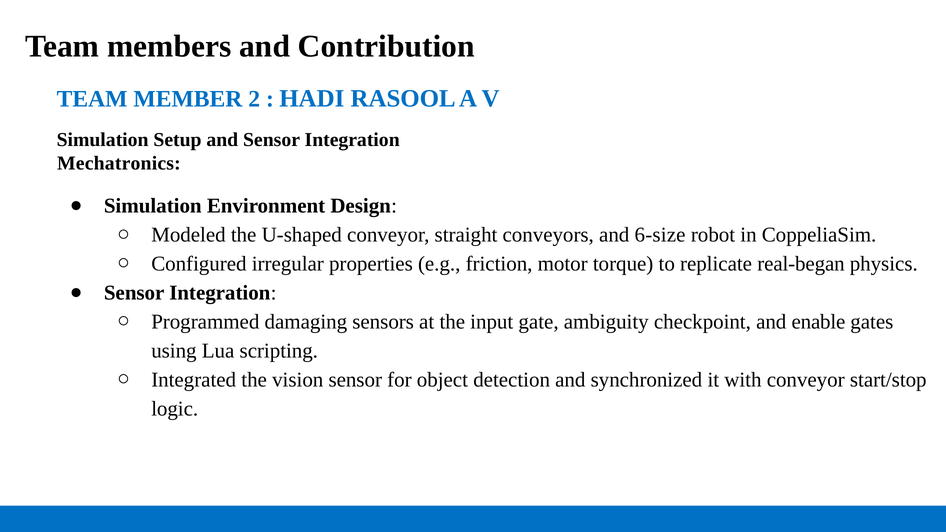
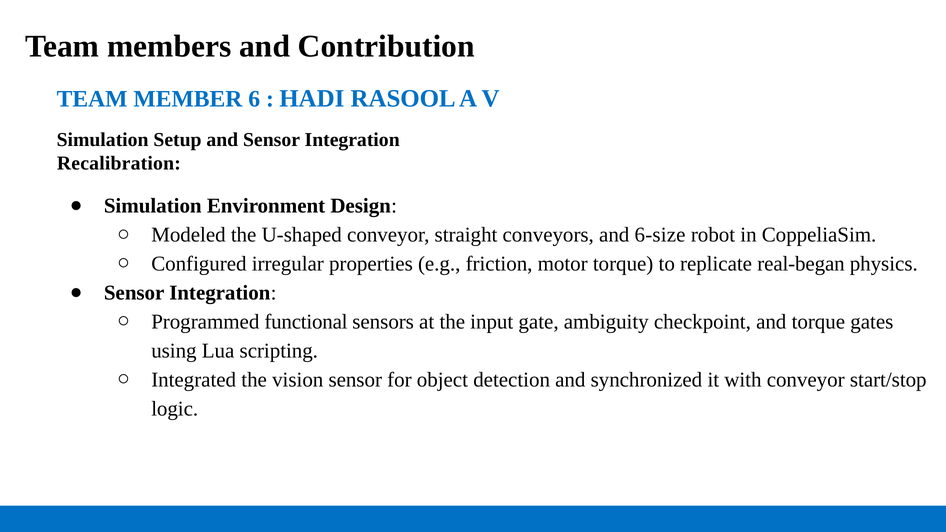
2: 2 -> 6 (254, 99)
Mechatronics: Mechatronics -> Recalibration (119, 163)
damaging: damaging -> functional (306, 322)
and enable: enable -> torque (818, 322)
